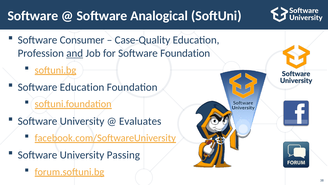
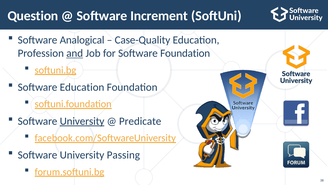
Software: Software -> Question (33, 16)
Analogical: Analogical -> Increment (159, 16)
Consumer: Consumer -> Analogical (82, 40)
University underline: none -> present (82, 121)
Evaluates: Evaluates -> Predicate (140, 121)
